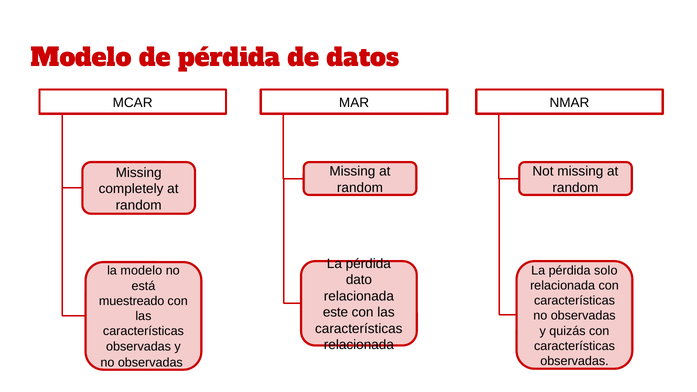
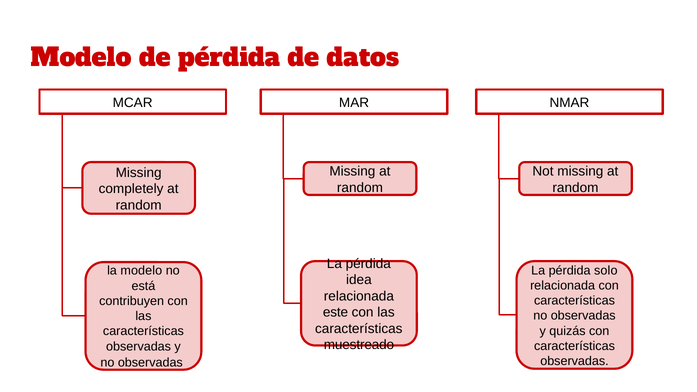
dato: dato -> idea (359, 280)
muestreado: muestreado -> contribuyen (132, 301)
relacionada: relacionada -> muestreado (359, 345)
